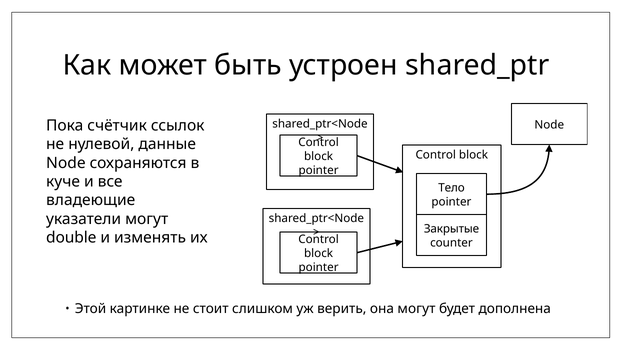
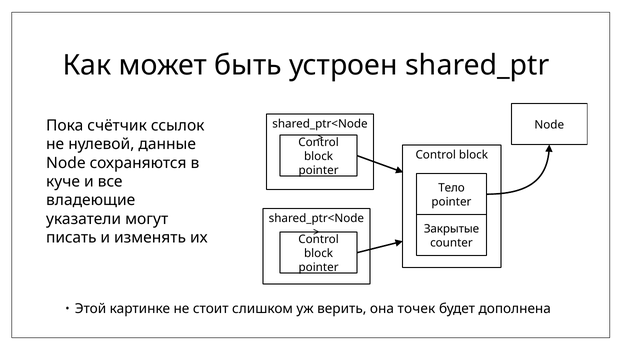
double: double -> писать (71, 237)
она могут: могут -> точек (416, 308)
